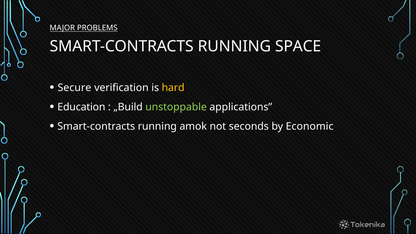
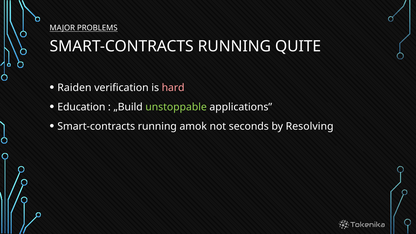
SPACE: SPACE -> QUITE (298, 46)
Secure: Secure -> Raiden (74, 88)
hard colour: yellow -> pink (173, 88)
Economic: Economic -> Resolving (310, 126)
